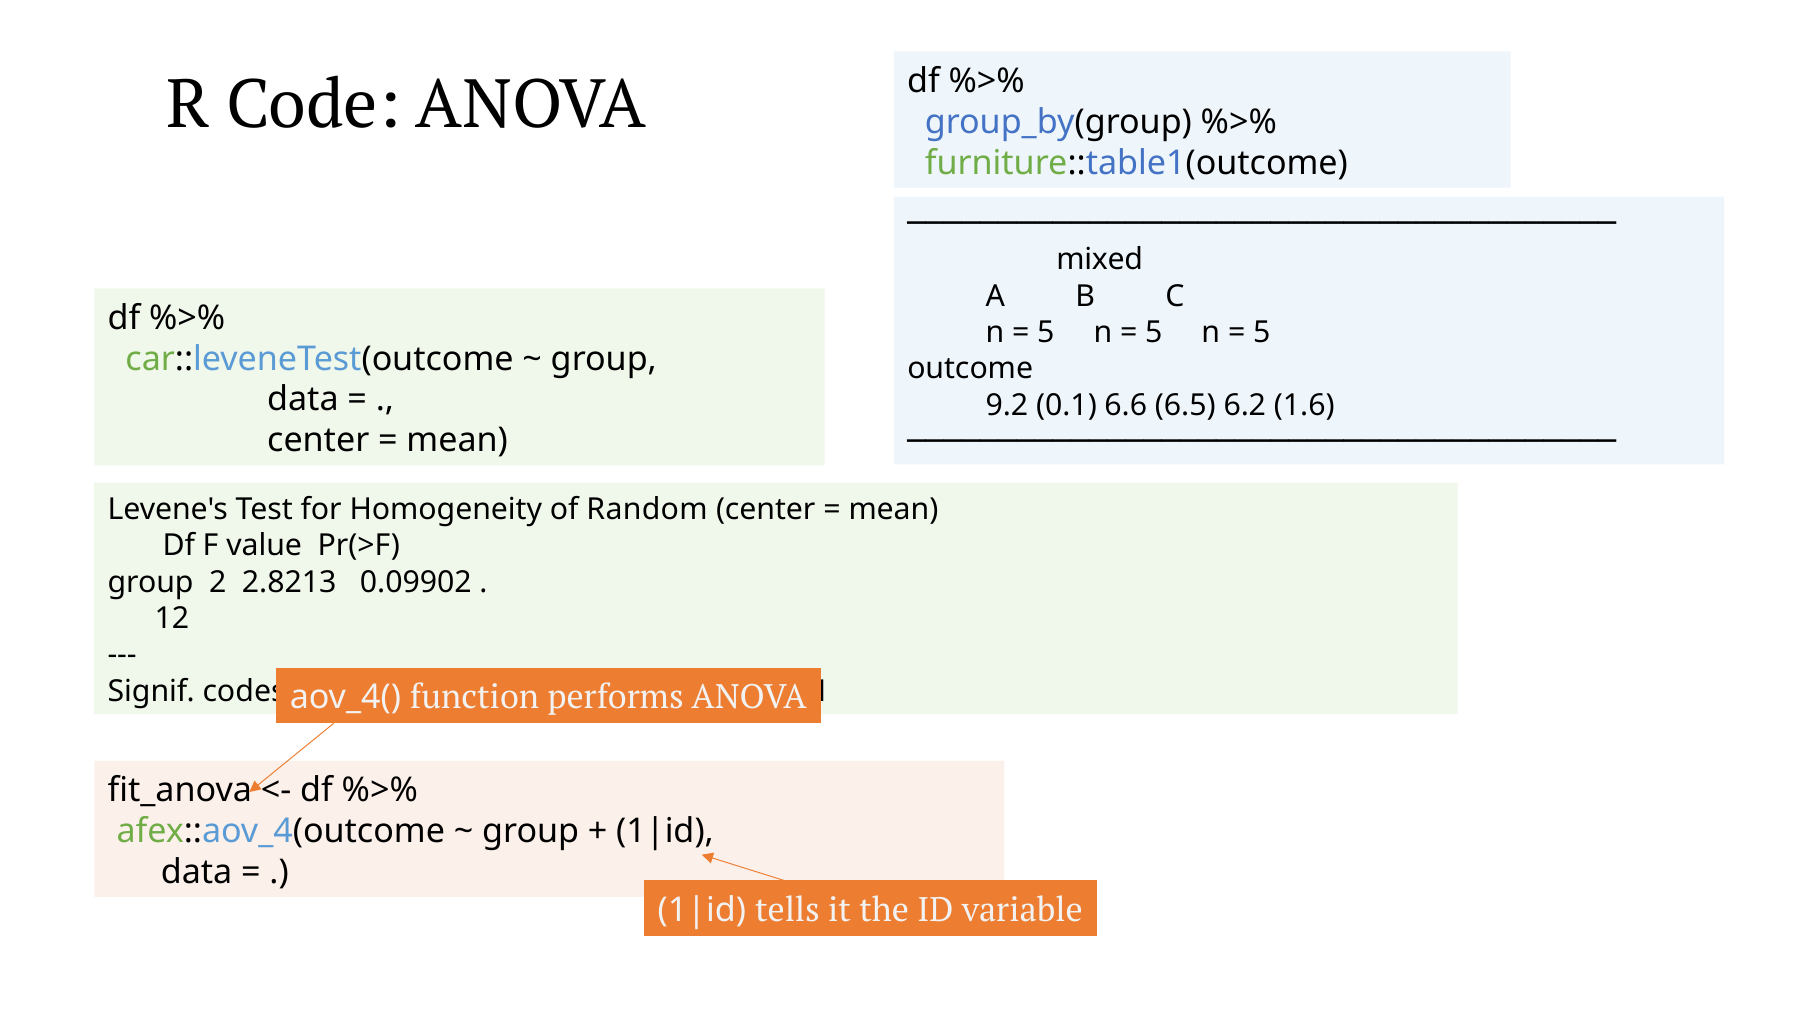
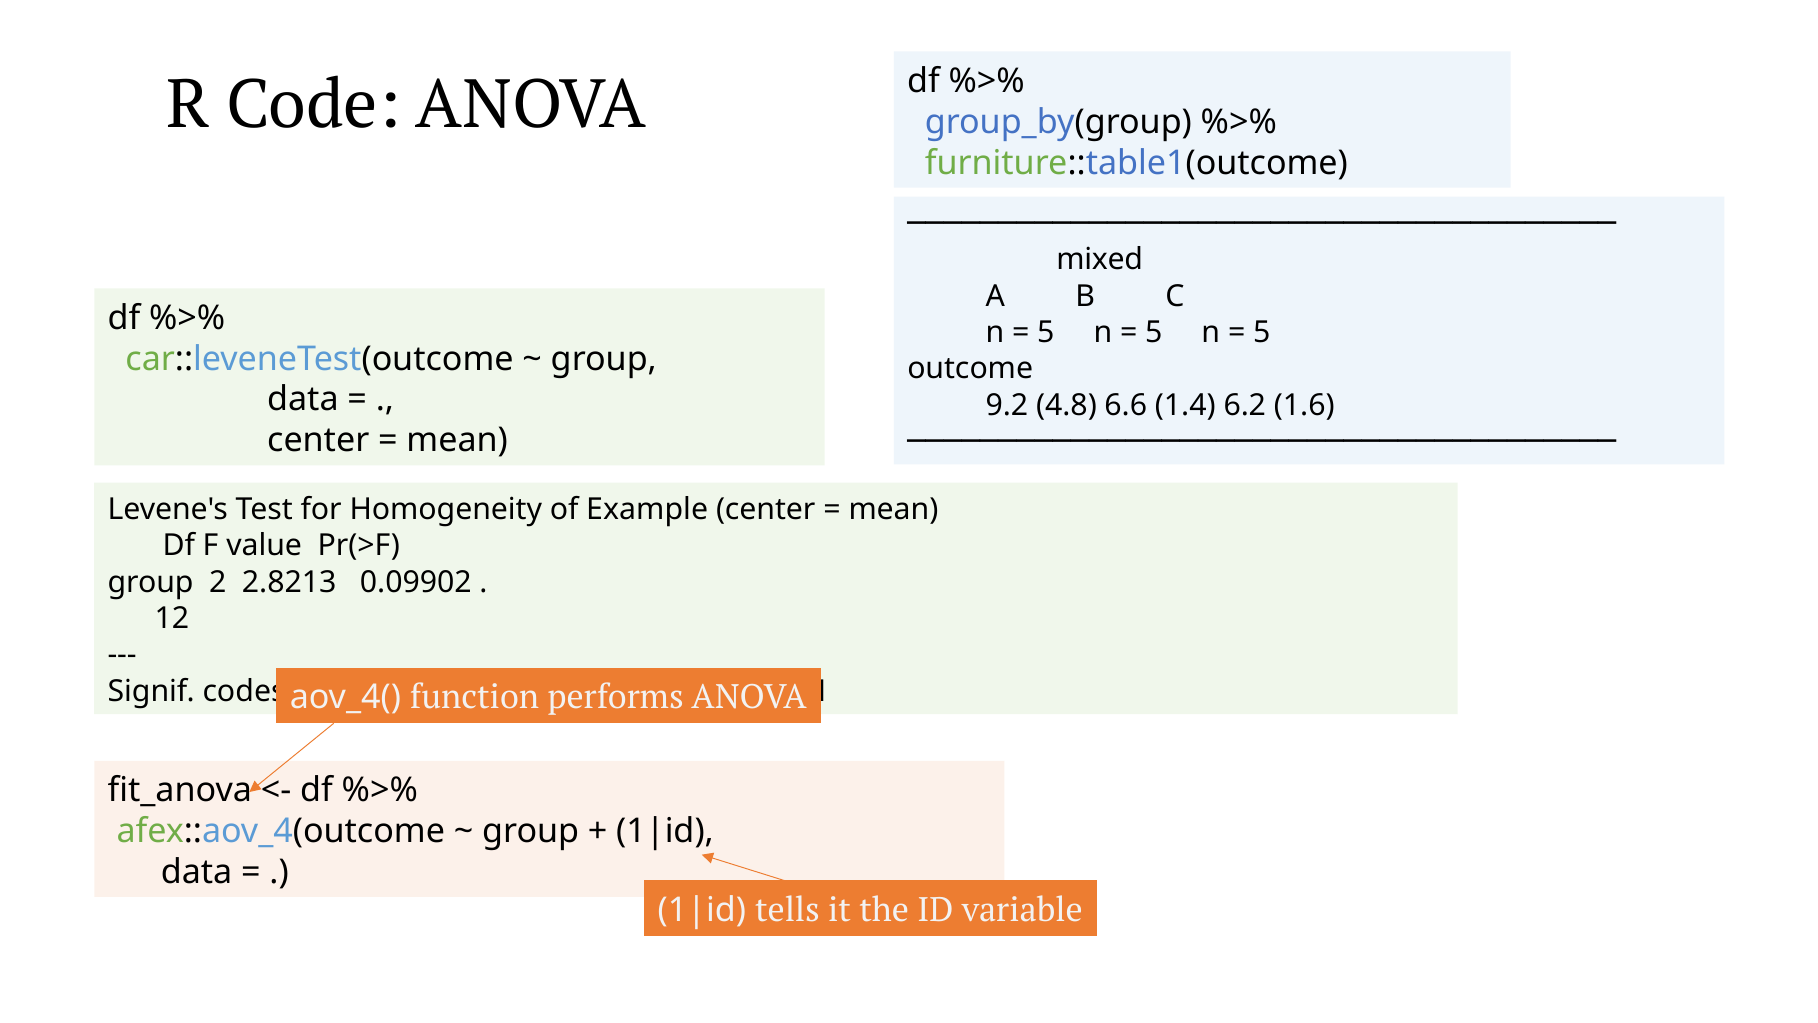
9.2 0.1: 0.1 -> 4.8 (1066, 405)
6.5: 6.5 -> 1.4 (1185, 405)
Random: Random -> Example (647, 509)
